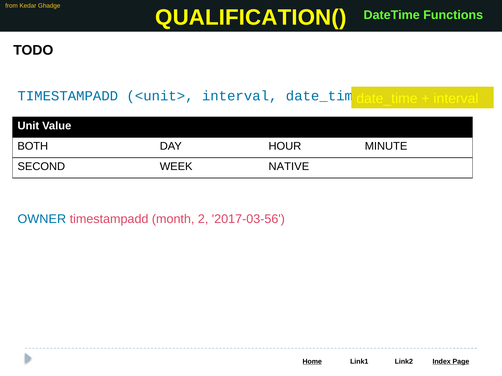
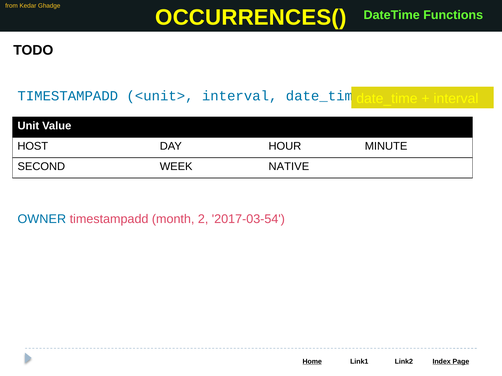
QUALIFICATION(: QUALIFICATION( -> OCCURRENCES( (251, 17)
BOTH: BOTH -> HOST (33, 146)
2017-03-56: 2017-03-56 -> 2017-03-54 (248, 219)
